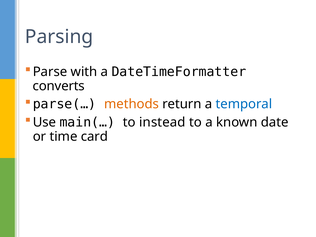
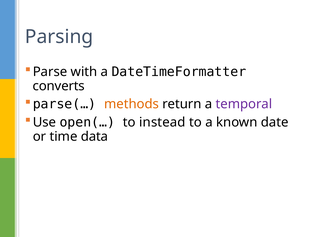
temporal colour: blue -> purple (244, 104)
main(…: main(… -> open(… (87, 122)
card: card -> data (94, 136)
